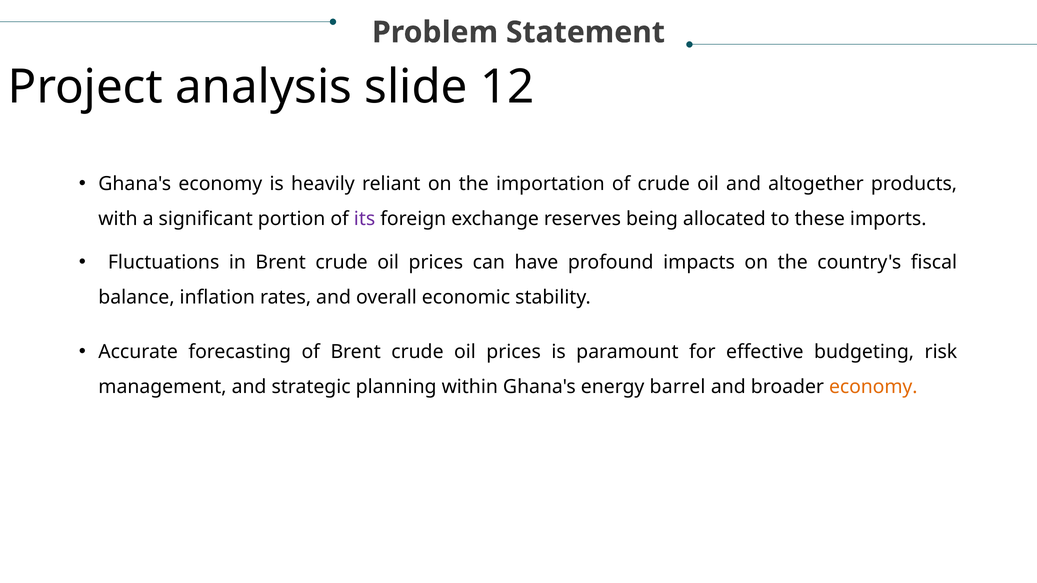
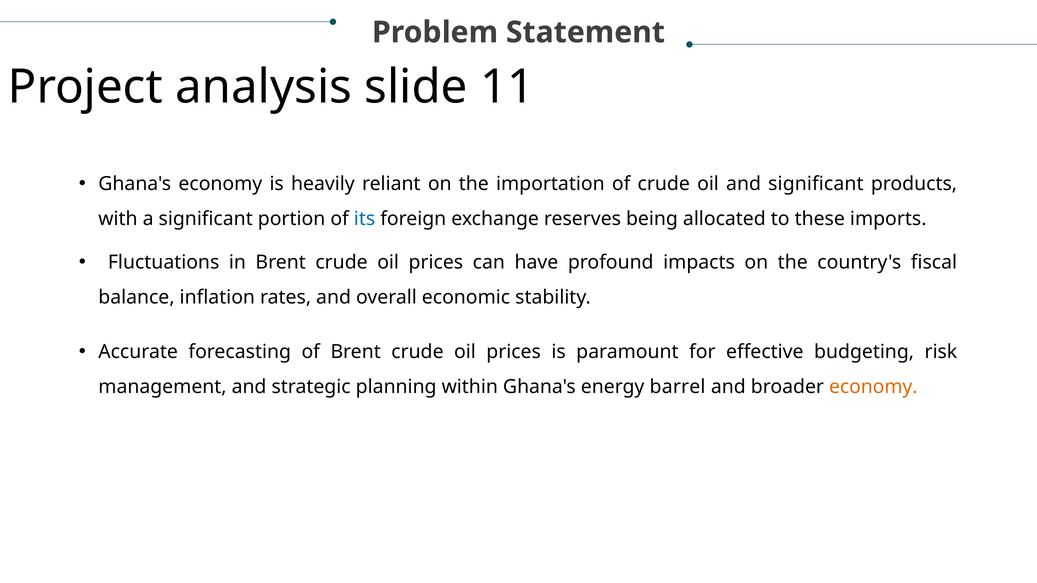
12: 12 -> 11 (507, 87)
and altogether: altogether -> significant (816, 184)
its colour: purple -> blue (365, 219)
